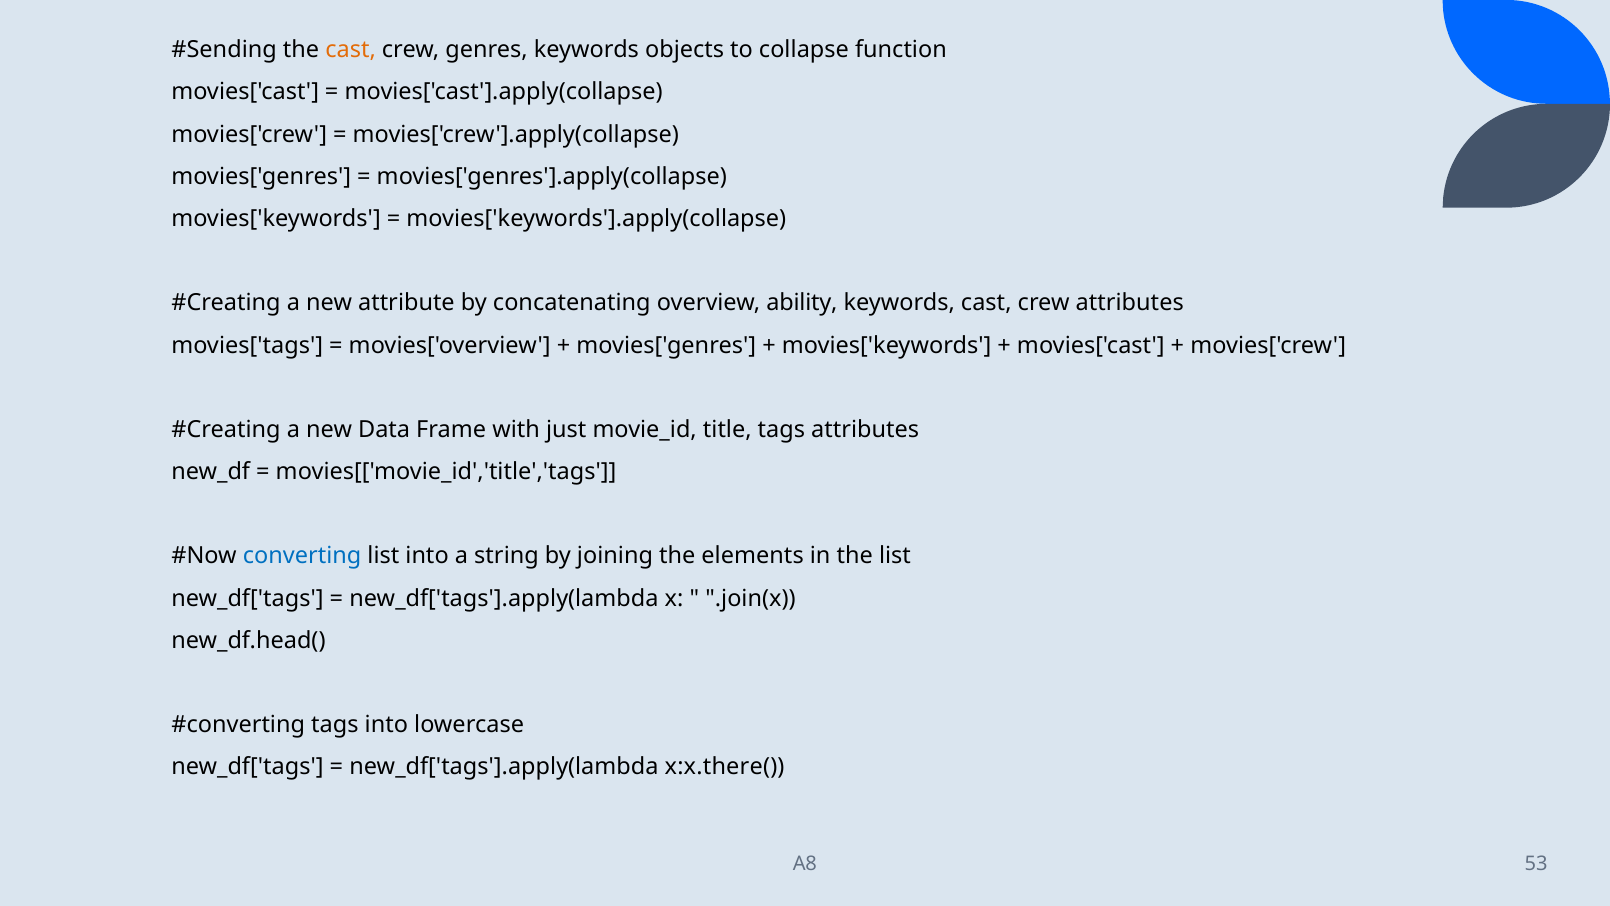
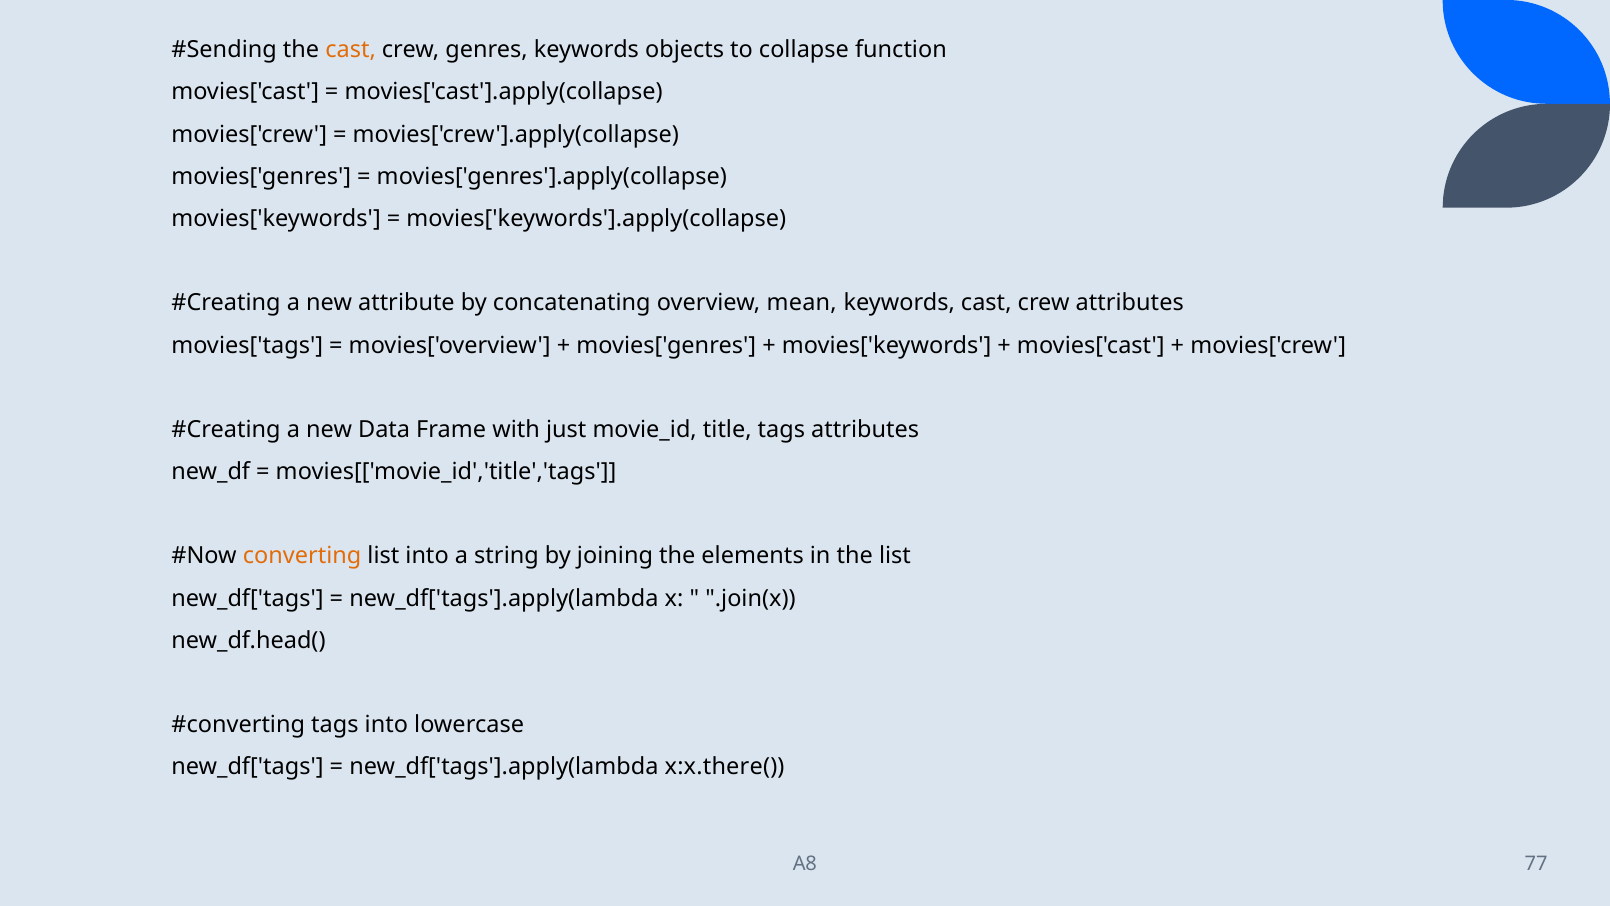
ability: ability -> mean (802, 303)
converting colour: blue -> orange (302, 556)
53: 53 -> 77 (1536, 863)
